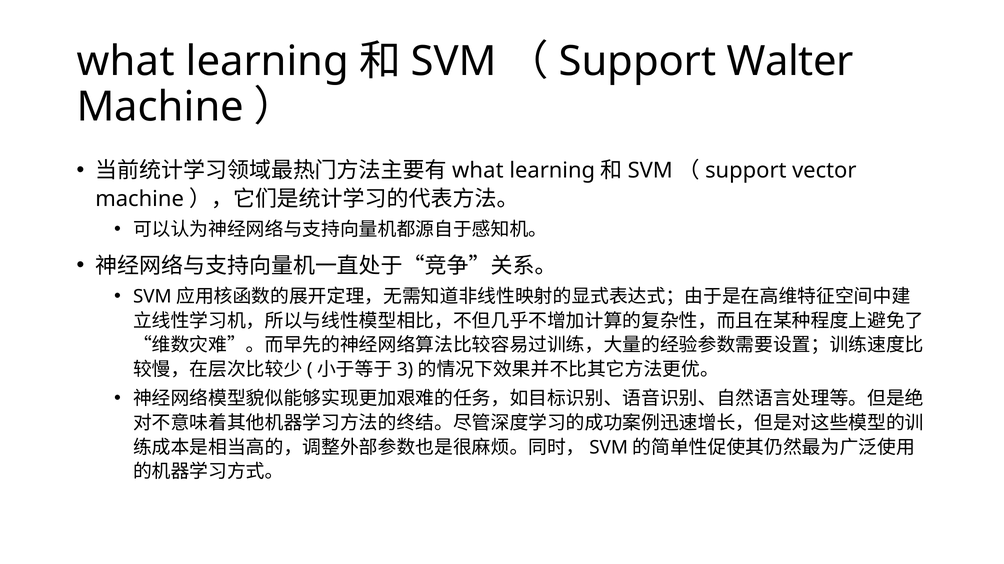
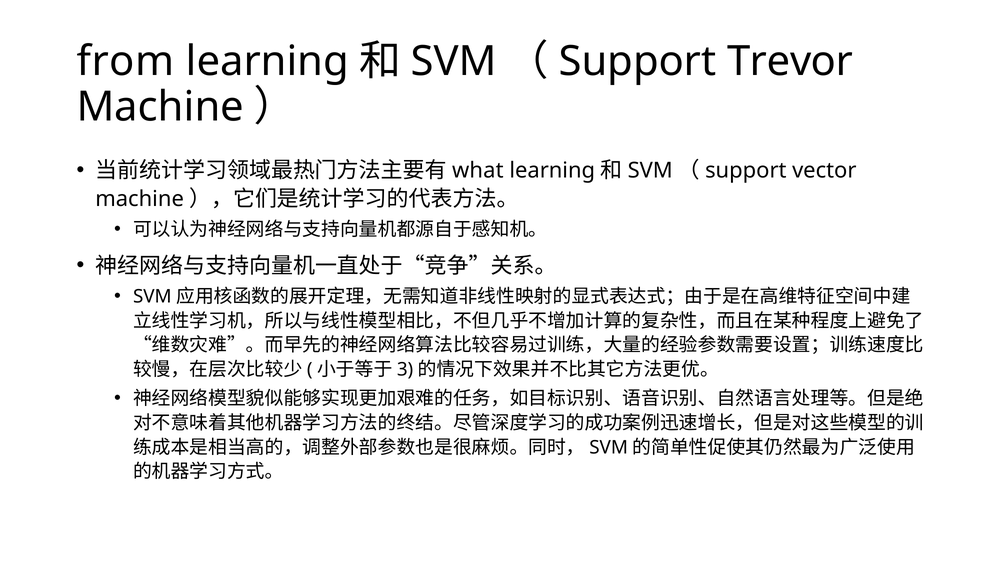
what: what -> from (126, 62)
Walter: Walter -> Trevor (790, 62)
